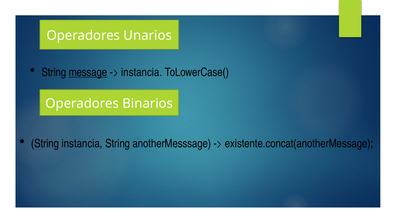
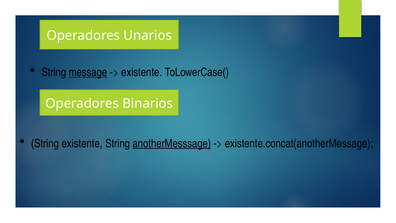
instancia: instancia -> existente (142, 72)
String instancia: instancia -> existente (82, 143)
anotherMesssage underline: none -> present (172, 143)
